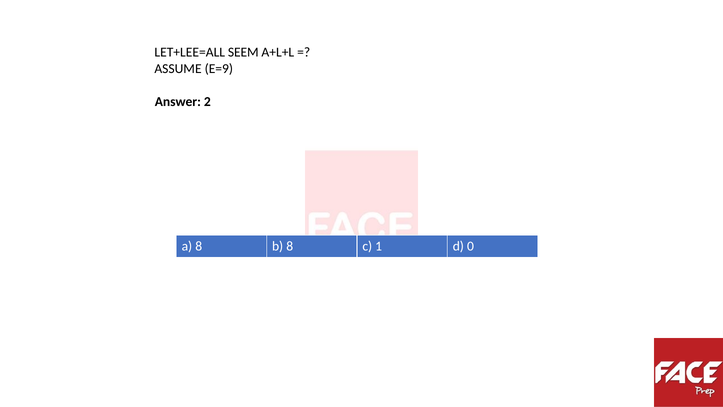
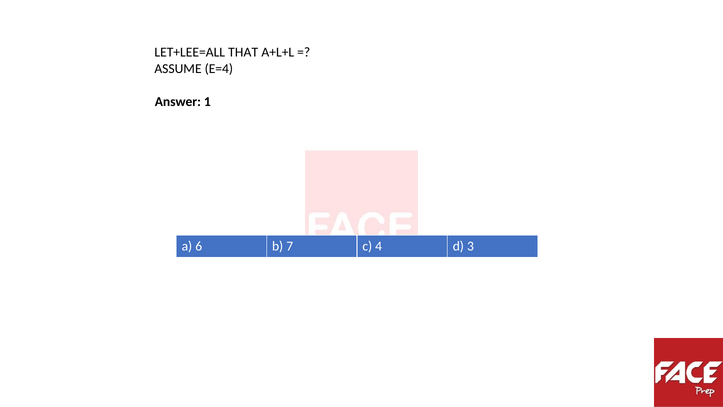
SEEM: SEEM -> THAT (243, 52)
E=9: E=9 -> E=4 (219, 69)
2: 2 -> 1 (207, 102)
a 8: 8 -> 6 (199, 246)
b 8: 8 -> 7 (290, 246)
1: 1 -> 4 (379, 246)
0: 0 -> 3 (470, 246)
